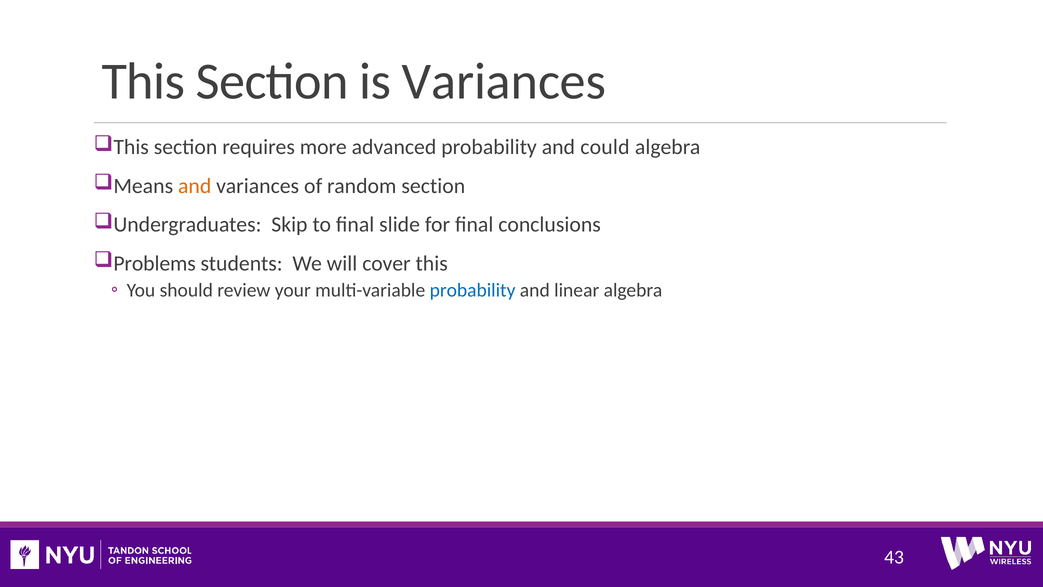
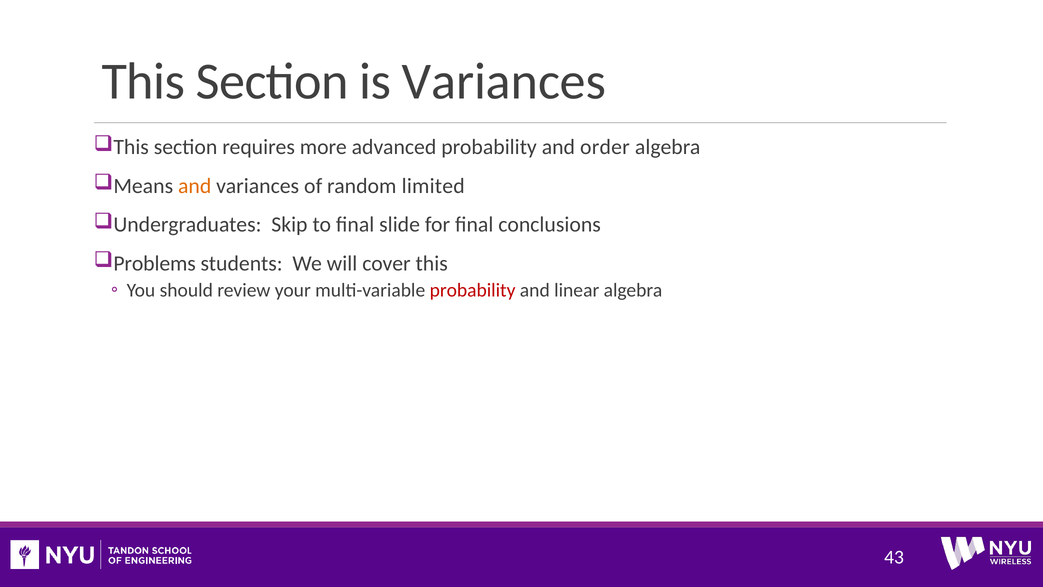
could: could -> order (605, 147)
random section: section -> limited (433, 186)
probability colour: blue -> red (473, 290)
